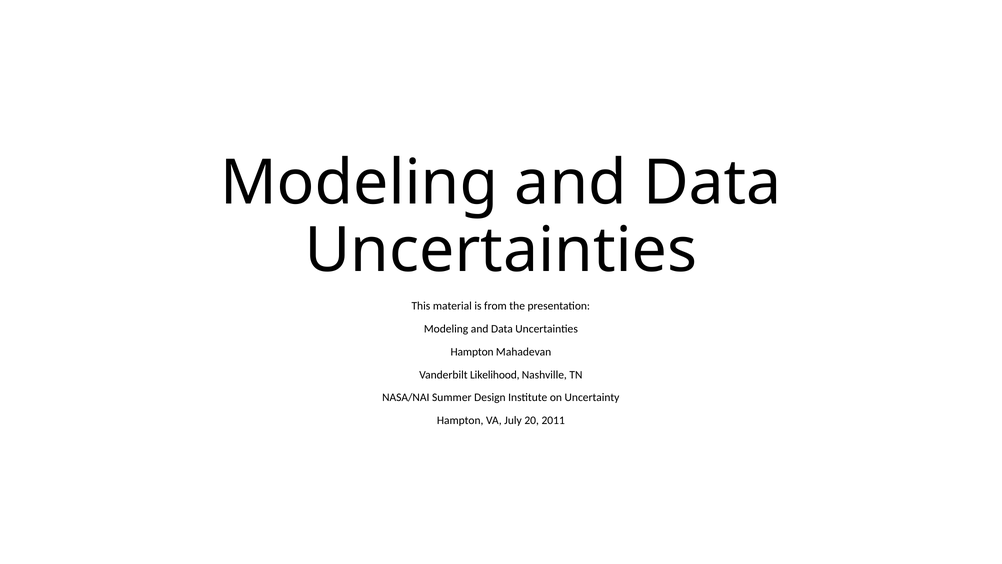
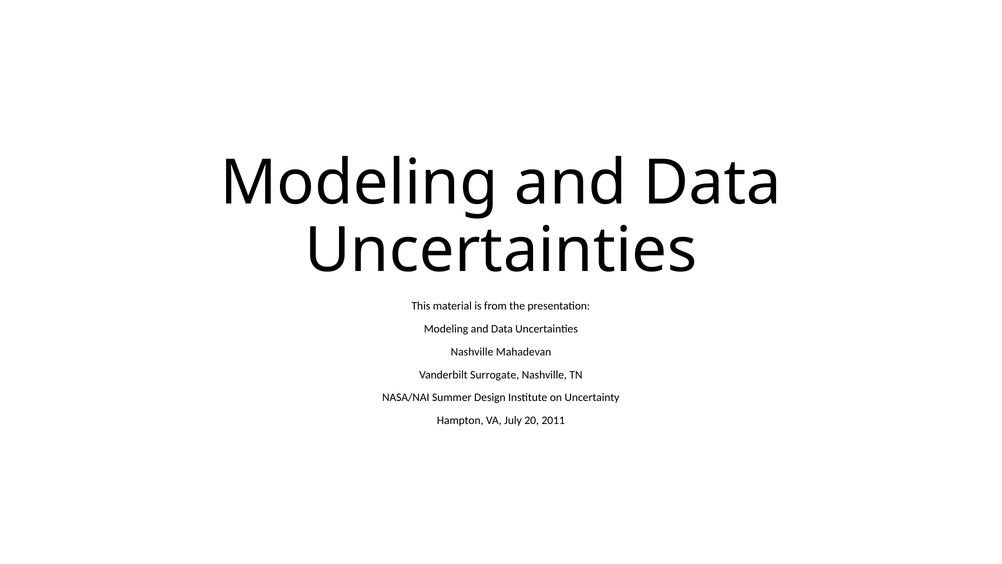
Hampton: Hampton -> Nashville (472, 352)
Likelihood: Likelihood -> Surrogate (495, 374)
